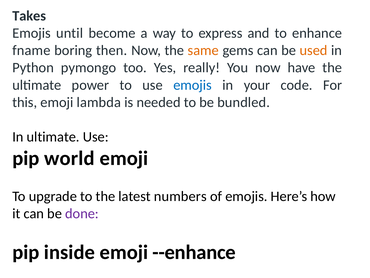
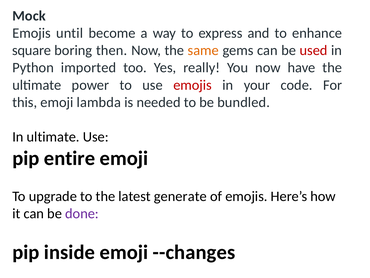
Takes: Takes -> Mock (29, 16)
fname: fname -> square (32, 50)
used colour: orange -> red (314, 50)
pymongo: pymongo -> imported (89, 68)
emojis colour: blue -> red (193, 85)
world: world -> entire (70, 158)
numbers: numbers -> generate (180, 196)
--enhance: --enhance -> --changes (194, 252)
